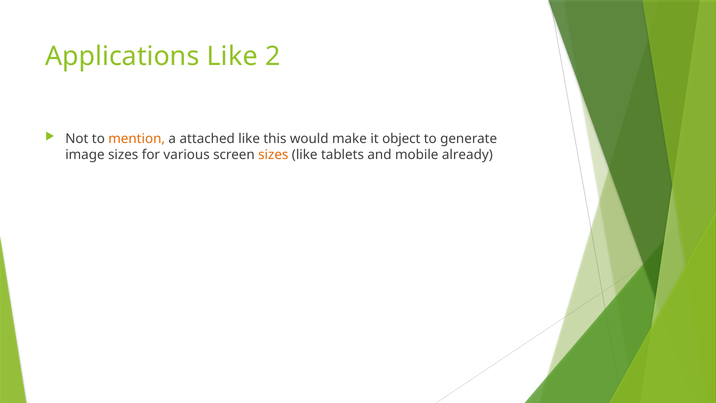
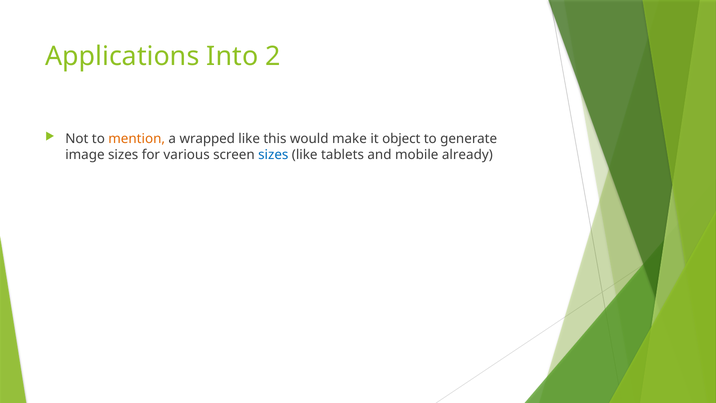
Applications Like: Like -> Into (232, 56)
attached: attached -> wrapped (207, 139)
sizes colour: orange -> blue (273, 155)
